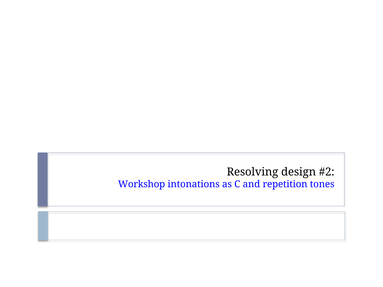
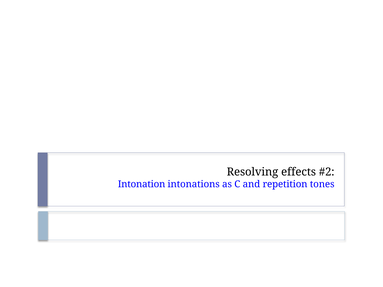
design: design -> effects (299, 172)
Workshop: Workshop -> Intonation (142, 184)
